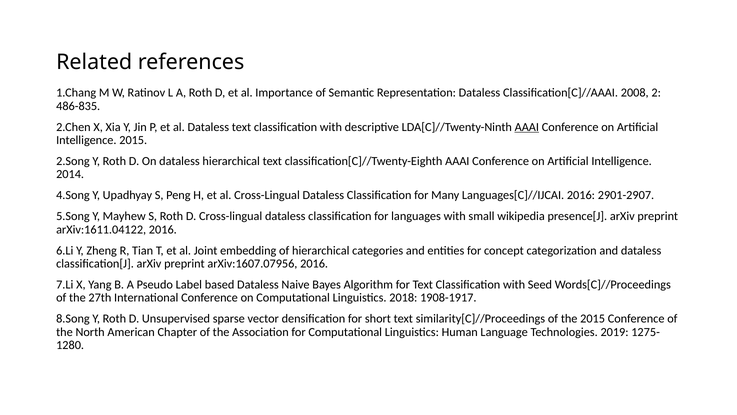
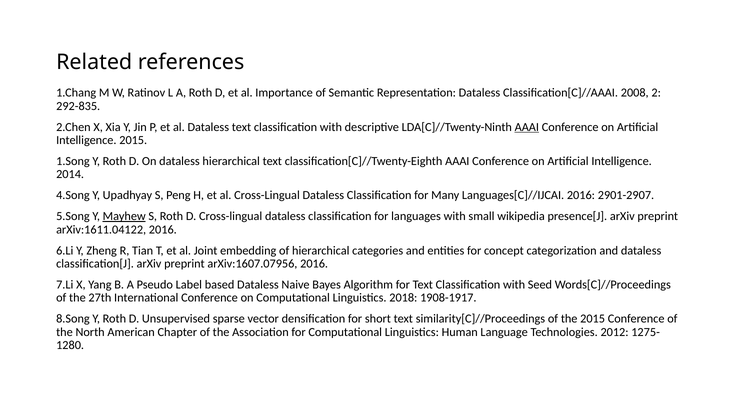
486-835: 486-835 -> 292-835 (78, 106)
2.Song: 2.Song -> 1.Song (73, 161)
Mayhew underline: none -> present (124, 216)
2019: 2019 -> 2012 (615, 332)
